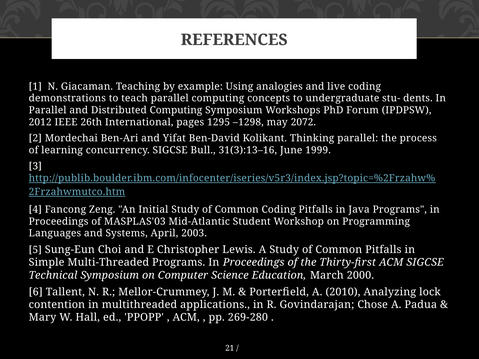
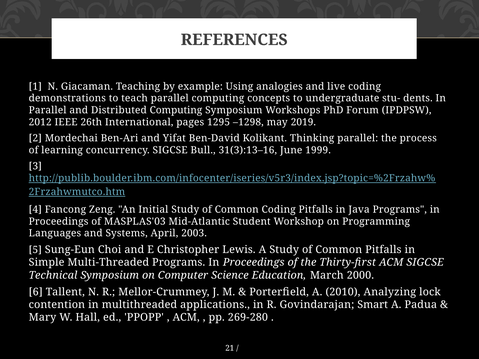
2072: 2072 -> 2019 (303, 122)
Chose: Chose -> Smart (373, 305)
